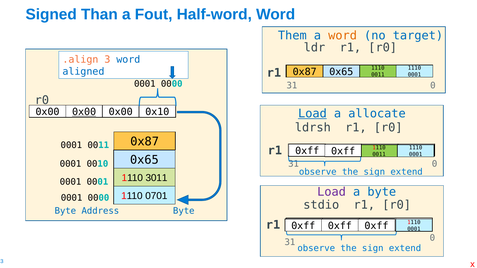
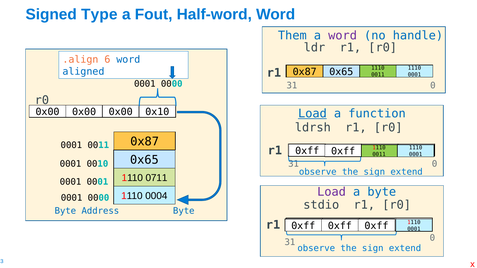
Than: Than -> Type (99, 14)
word colour: orange -> purple (343, 36)
target: target -> handle (418, 36)
3: 3 -> 6 (107, 60)
0x00 underline: present -> none (84, 112)
allocate: allocate -> function (377, 114)
3011: 3011 -> 0711 (156, 178)
0701: 0701 -> 0004 (156, 196)
